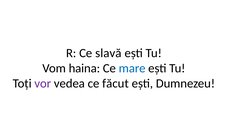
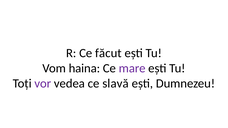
slavă: slavă -> făcut (108, 53)
mare colour: blue -> purple (132, 68)
făcut: făcut -> slavă (116, 84)
